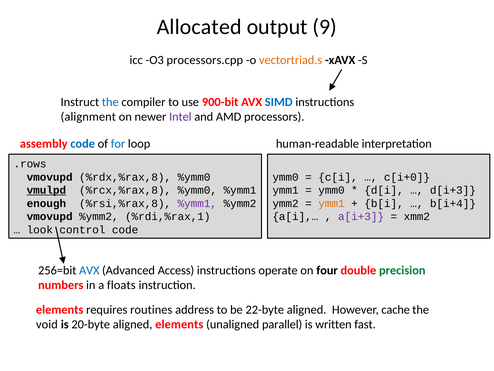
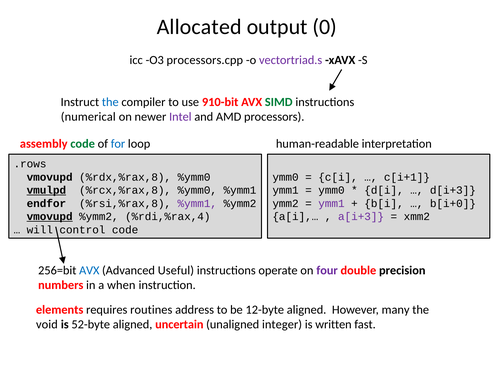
9: 9 -> 0 (325, 27)
vectortriad.s colour: orange -> purple (291, 60)
900-bit: 900-bit -> 910-bit (220, 102)
SIMD colour: blue -> green (279, 102)
alignment: alignment -> numerical (88, 117)
code colour: blue -> green (83, 144)
c[i+0: c[i+0 -> c[i+1 (407, 177)
enough: enough -> endfor (46, 203)
ymm1 colour: orange -> purple (331, 203)
b[i+4: b[i+4 -> b[i+0 (453, 203)
vmovupd underline: none -> present (50, 216)
%rdi,%rax,1: %rdi,%rax,1 -> %rdi,%rax,4 (168, 216)
look: look -> will (40, 230)
Access: Access -> Useful (176, 270)
four colour: black -> purple (327, 270)
precision colour: green -> black (402, 270)
floats: floats -> when (121, 285)
22-byte: 22-byte -> 12-byte (265, 309)
cache: cache -> many (396, 309)
20-byte: 20-byte -> 52-byte (91, 324)
aligned elements: elements -> uncertain (179, 324)
parallel: parallel -> integer (282, 324)
